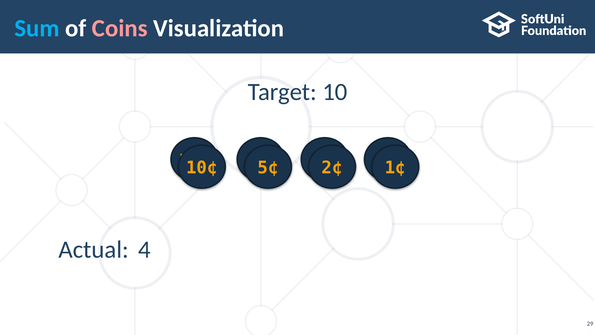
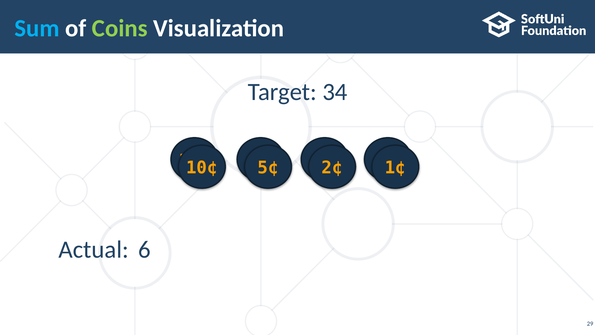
Coins colour: pink -> light green (120, 28)
10: 10 -> 34 (335, 92)
4: 4 -> 6 (145, 249)
